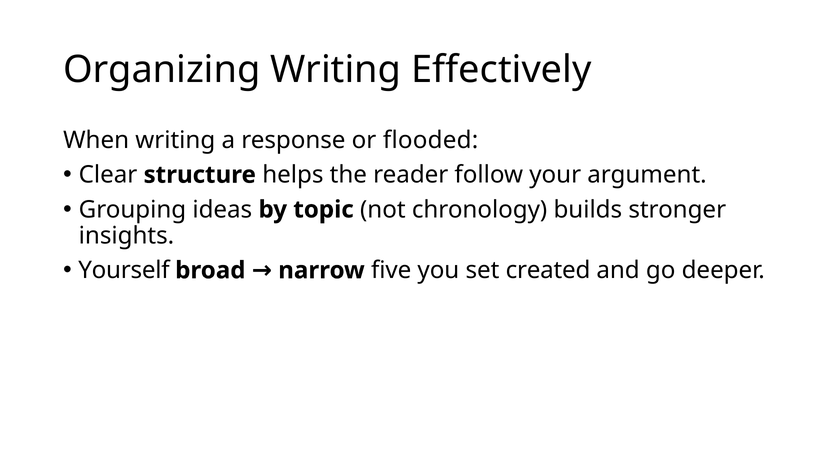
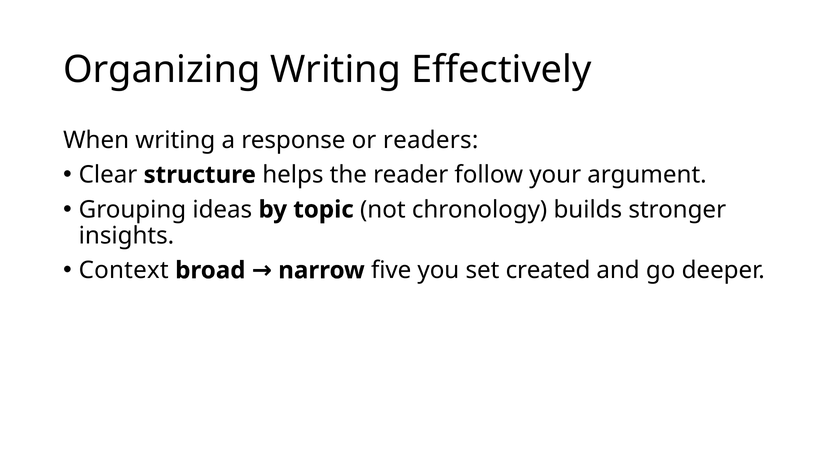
flooded: flooded -> readers (431, 140)
Yourself: Yourself -> Context (124, 271)
